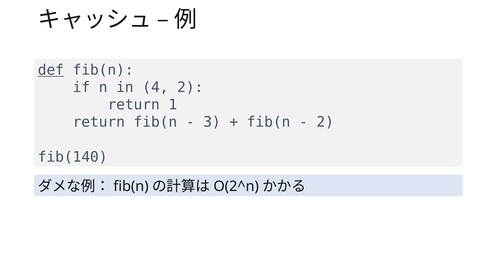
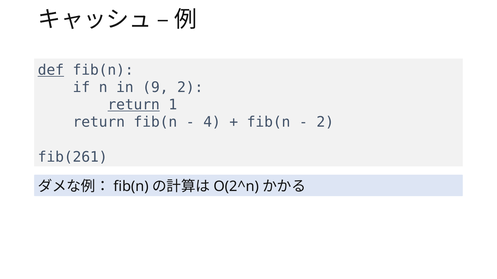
4: 4 -> 9 (155, 88)
return underline: none -> present (134, 105)
3: 3 -> 4 (212, 122)
fib(140: fib(140 -> fib(261 (73, 157)
